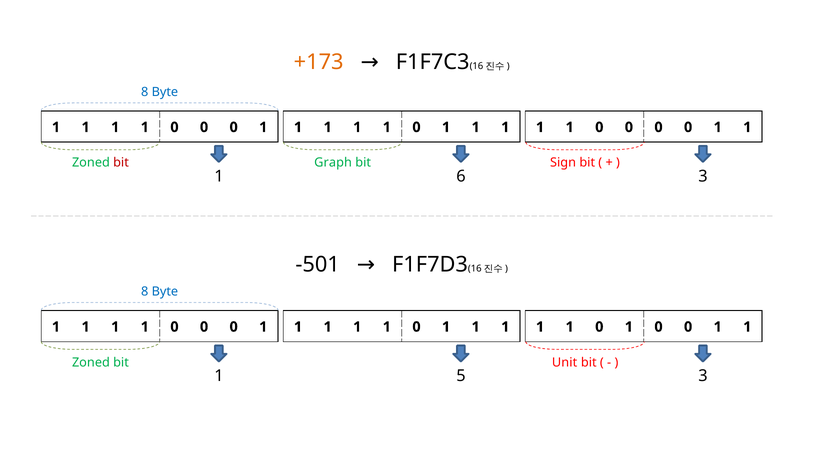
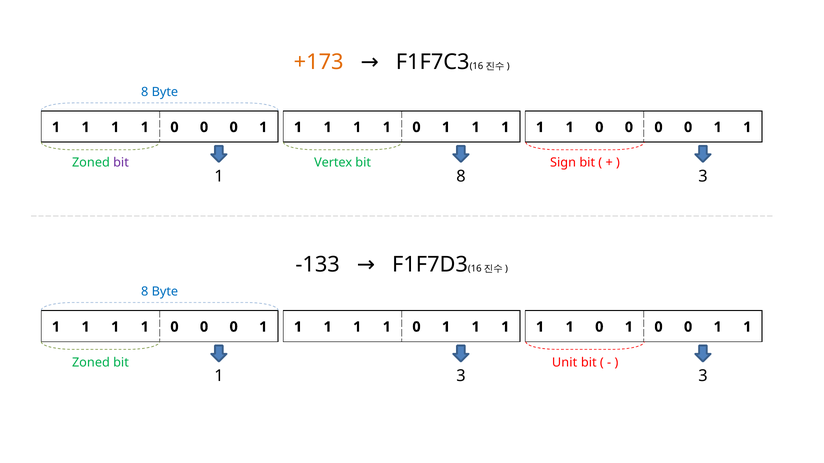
bit colour: red -> purple (121, 163)
Graph: Graph -> Vertex (333, 163)
1 6: 6 -> 8 (461, 176)
-501: -501 -> -133 (318, 265)
1 5: 5 -> 3 (461, 376)
